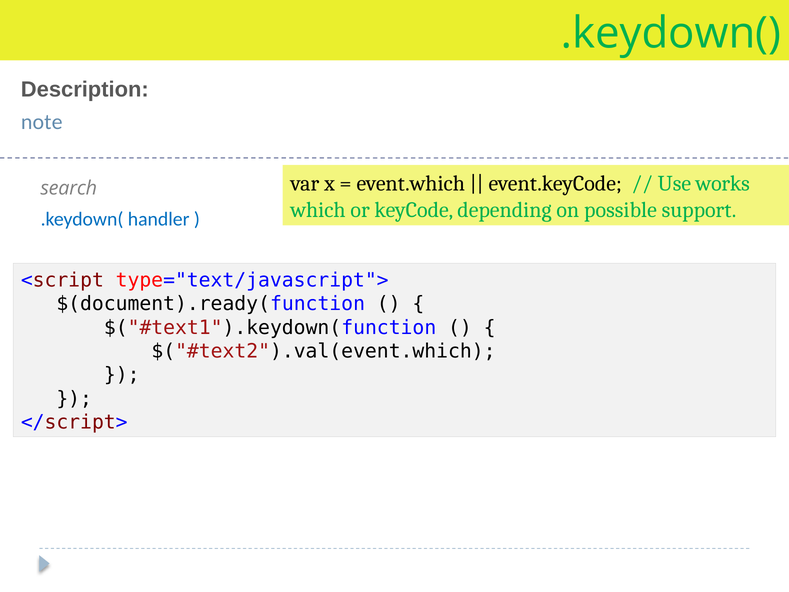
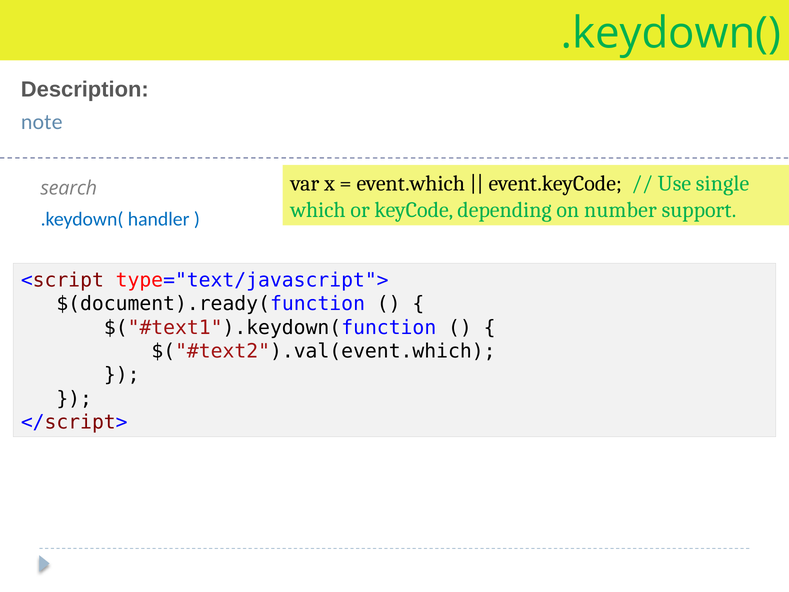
works: works -> single (723, 183)
possible: possible -> number (620, 210)
